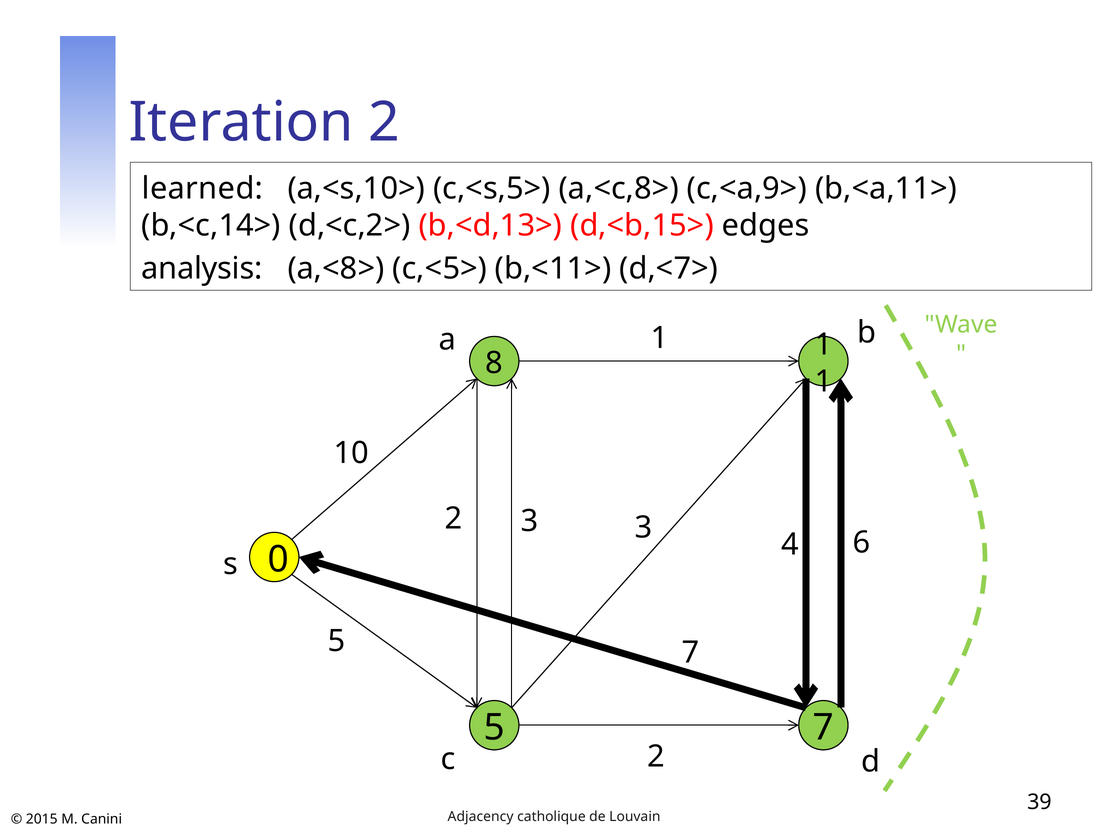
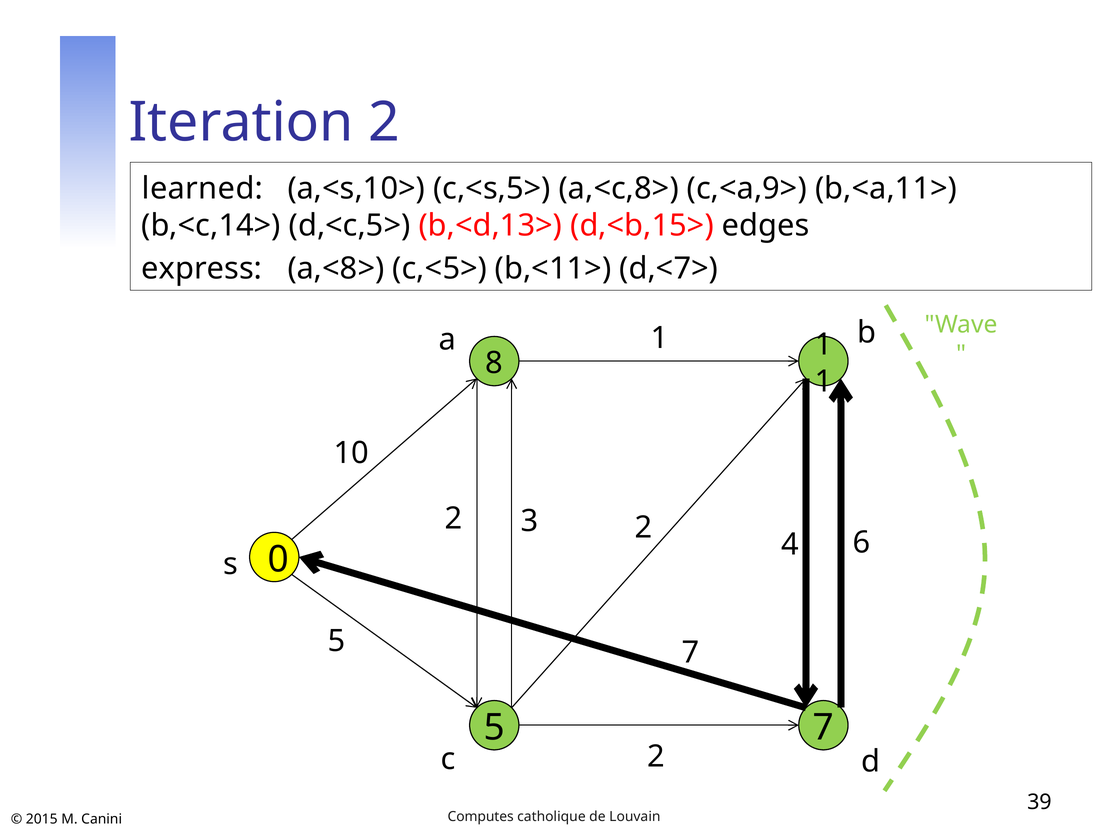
d,<c,2>: d,<c,2> -> d,<c,5> (350, 226)
analysis: analysis -> express (202, 269)
3 3: 3 -> 2 (643, 527)
Adjacency: Adjacency -> Computes (481, 817)
